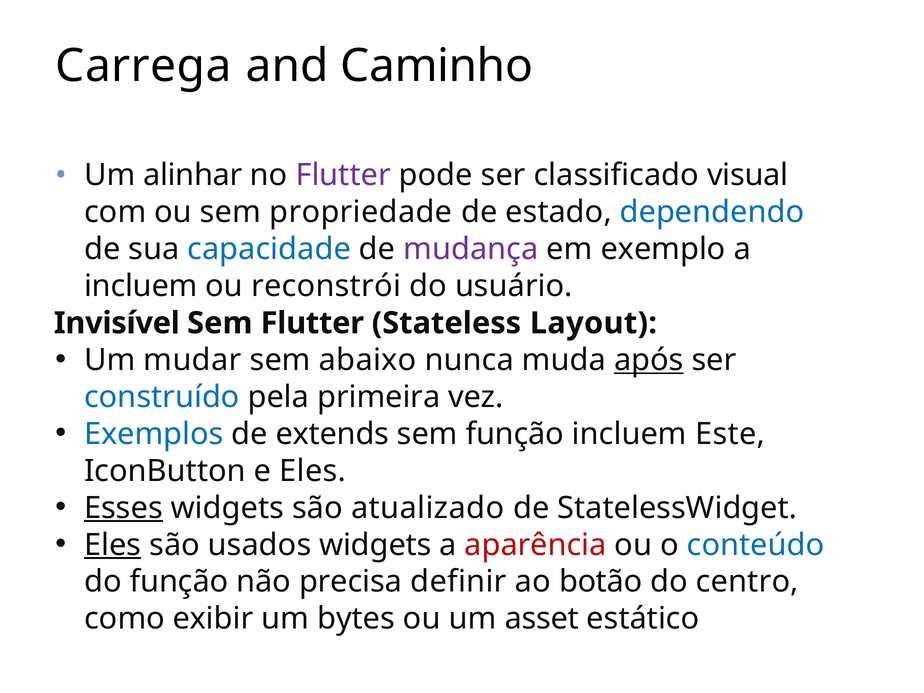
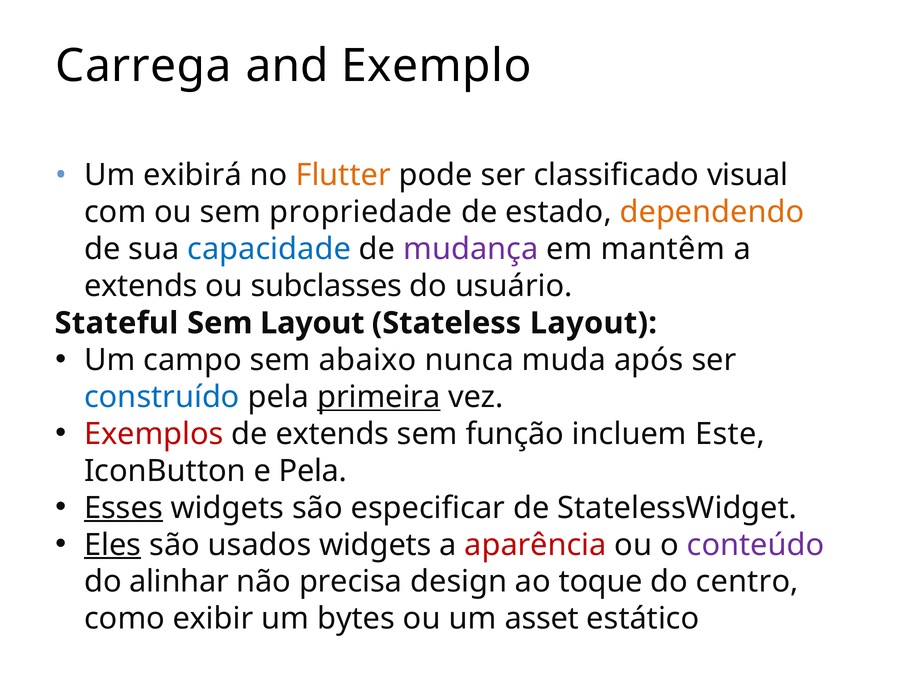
Caminho: Caminho -> Exemplo (436, 66)
alinhar: alinhar -> exibirá (193, 175)
Flutter colour: purple -> orange (343, 175)
dependendo colour: blue -> orange (712, 212)
exemplo: exemplo -> mantêm (663, 249)
incluem: incluem -> extends (141, 286)
reconstrói: reconstrói -> subclasses (326, 286)
Invisível: Invisível -> Stateful (117, 323)
Sem Flutter: Flutter -> Layout (312, 323)
mudar: mudar -> campo (193, 360)
após underline: present -> none (649, 360)
primeira underline: none -> present (379, 397)
Exemplos colour: blue -> red (154, 434)
e Eles: Eles -> Pela (313, 471)
atualizado: atualizado -> especificar (428, 508)
conteúdo colour: blue -> purple (756, 545)
do função: função -> alinhar (179, 582)
definir: definir -> design (459, 582)
botão: botão -> toque (601, 582)
